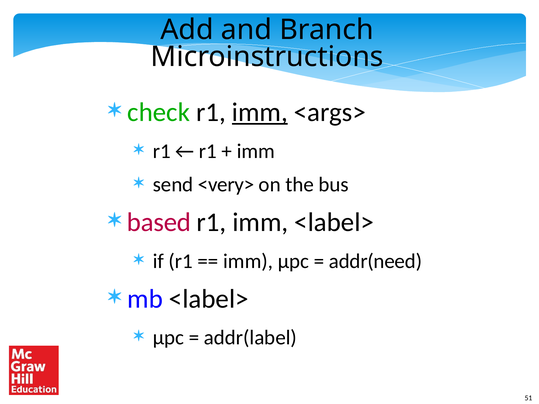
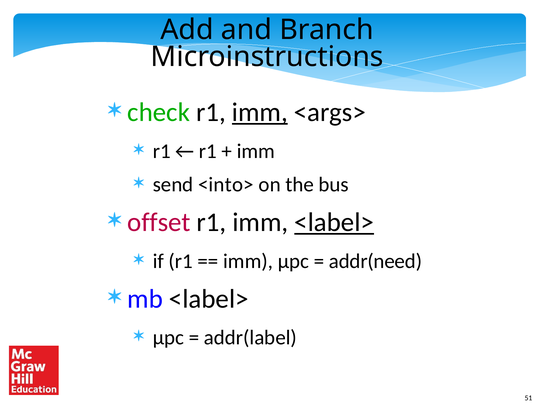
<very>: <very> -> <into> (226, 185)
based: based -> offset (159, 222)
<label> underline: none -> present (334, 222)
